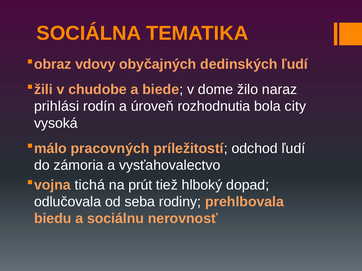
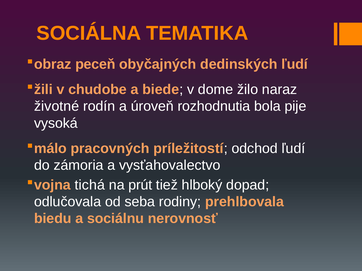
vdovy: vdovy -> peceň (95, 64)
prihlási: prihlási -> životné (57, 106)
city: city -> pije (296, 106)
